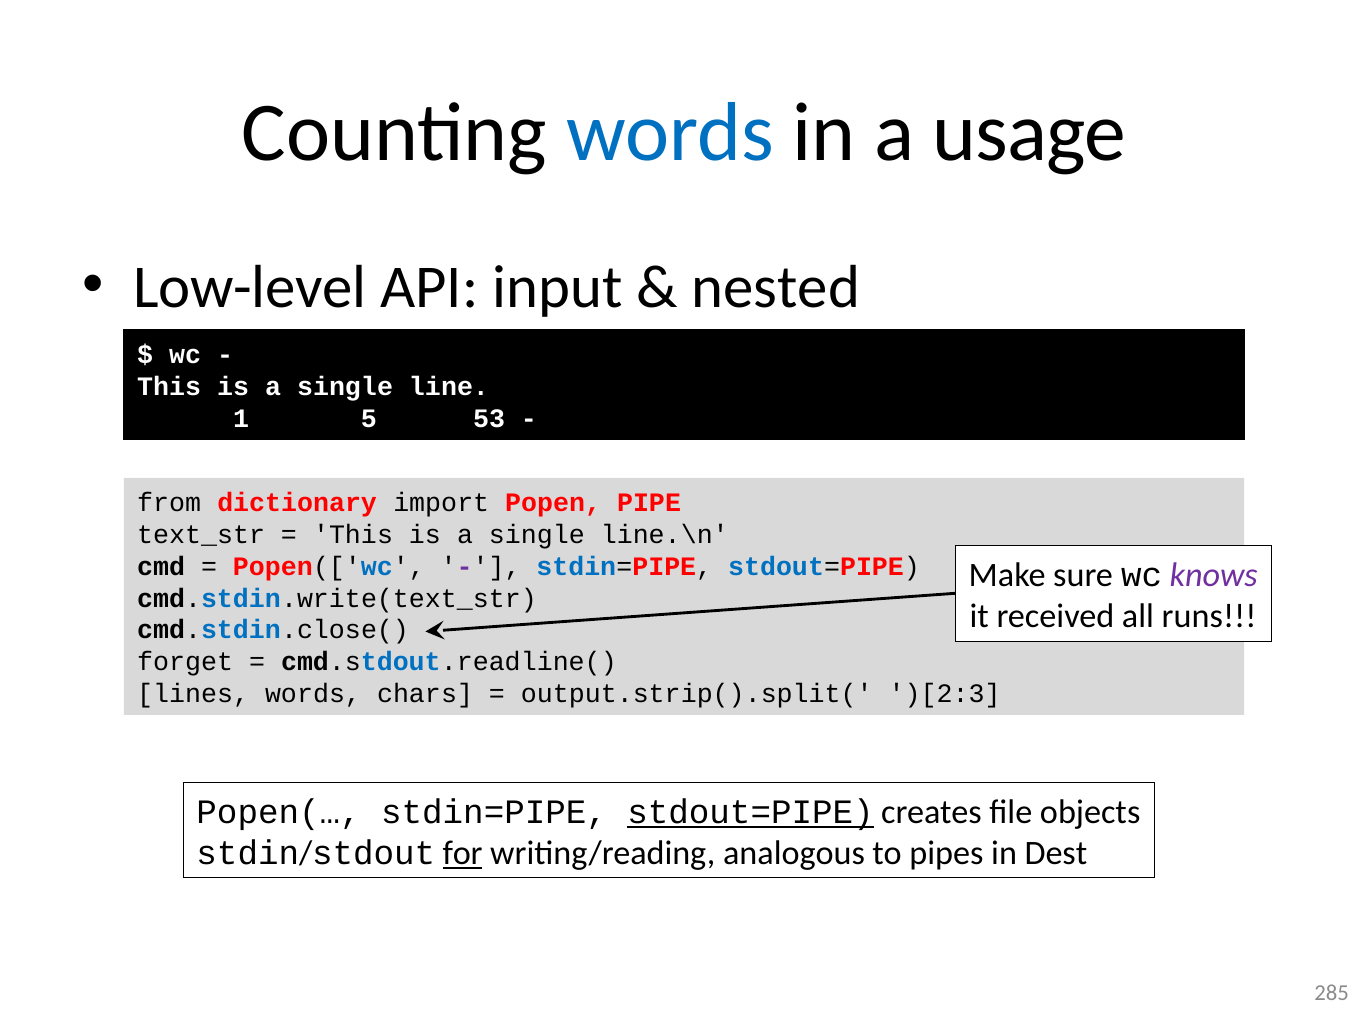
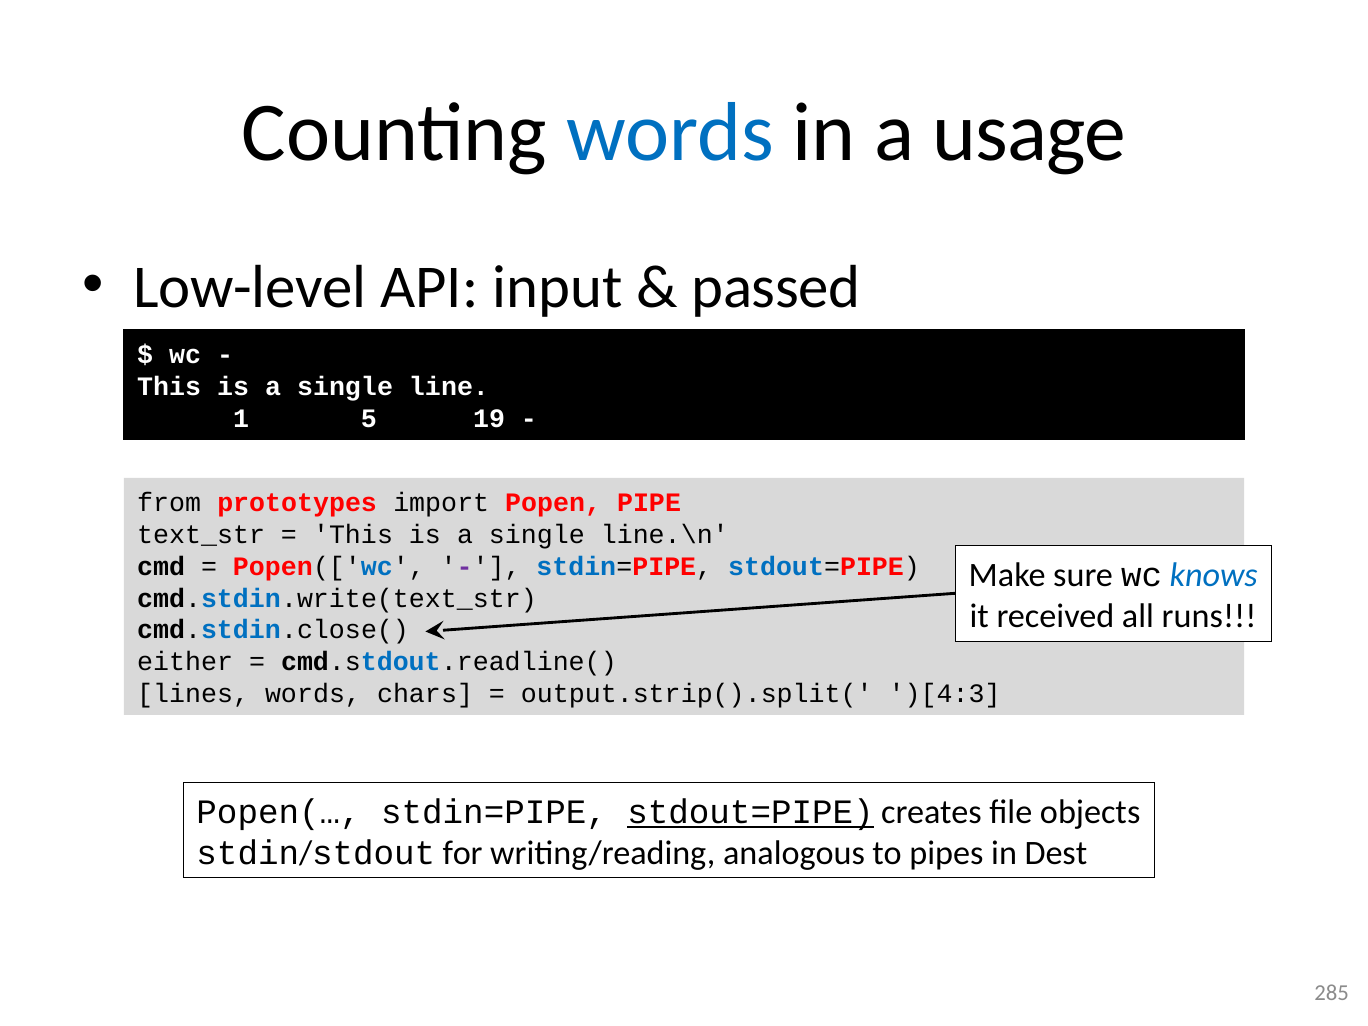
nested: nested -> passed (776, 287)
53: 53 -> 19 (489, 418)
dictionary: dictionary -> prototypes (297, 502)
knows colour: purple -> blue (1214, 575)
forget: forget -> either (185, 662)
)[2:3: )[2:3 -> )[4:3 (945, 694)
for underline: present -> none (463, 853)
